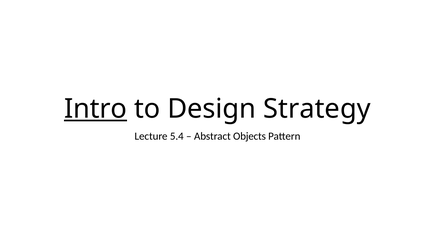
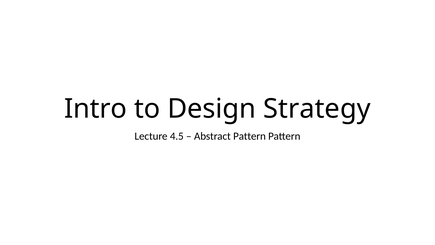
Intro underline: present -> none (96, 109)
5.4: 5.4 -> 4.5 (177, 136)
Abstract Objects: Objects -> Pattern (250, 136)
